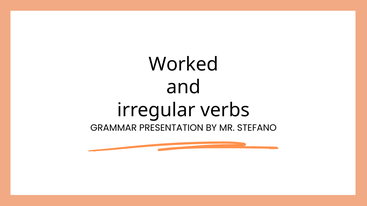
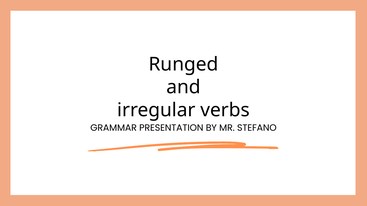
Worked: Worked -> Runged (183, 64)
